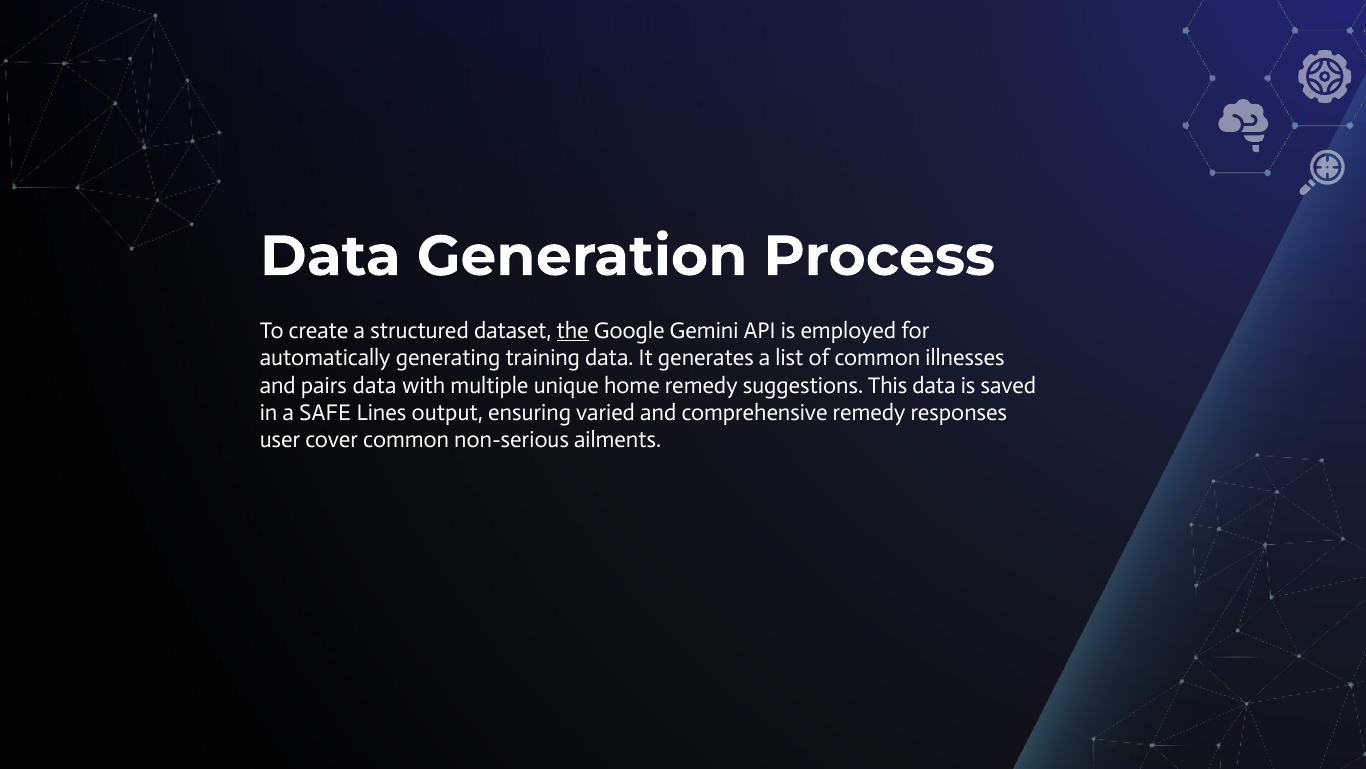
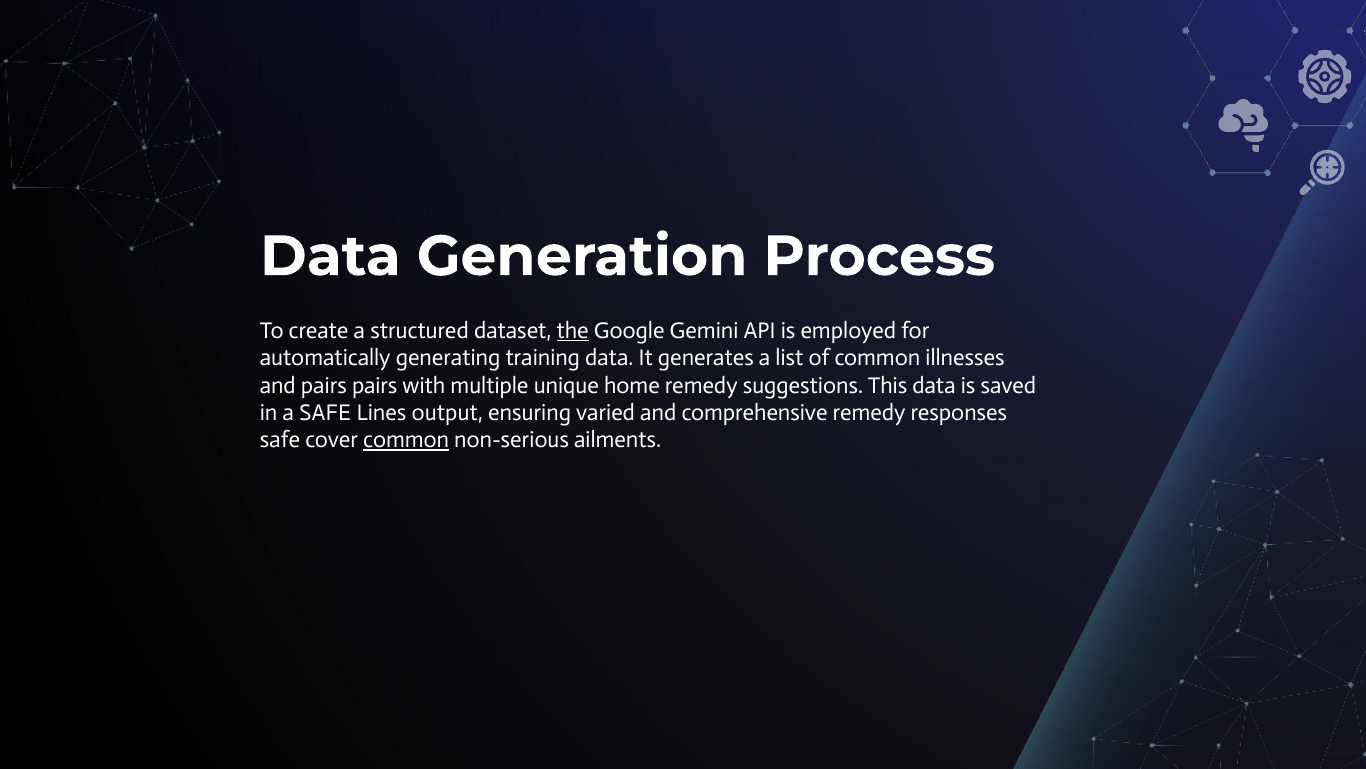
pairs data: data -> pairs (375, 385)
user: user -> safe (280, 440)
common underline: none -> present (406, 440)
